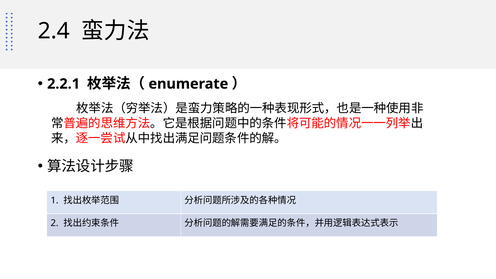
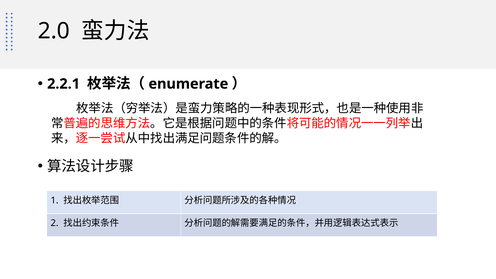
2.4: 2.4 -> 2.0 (54, 31)
